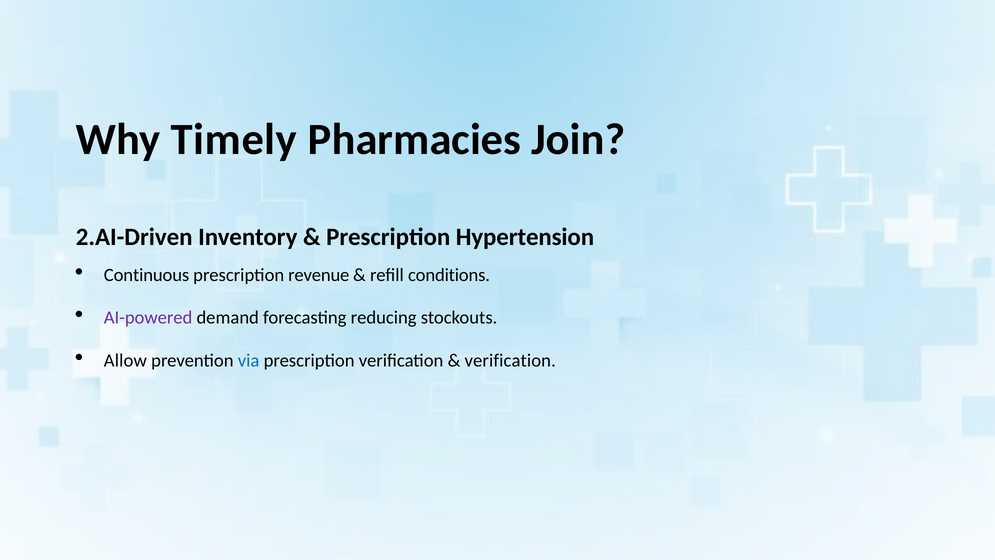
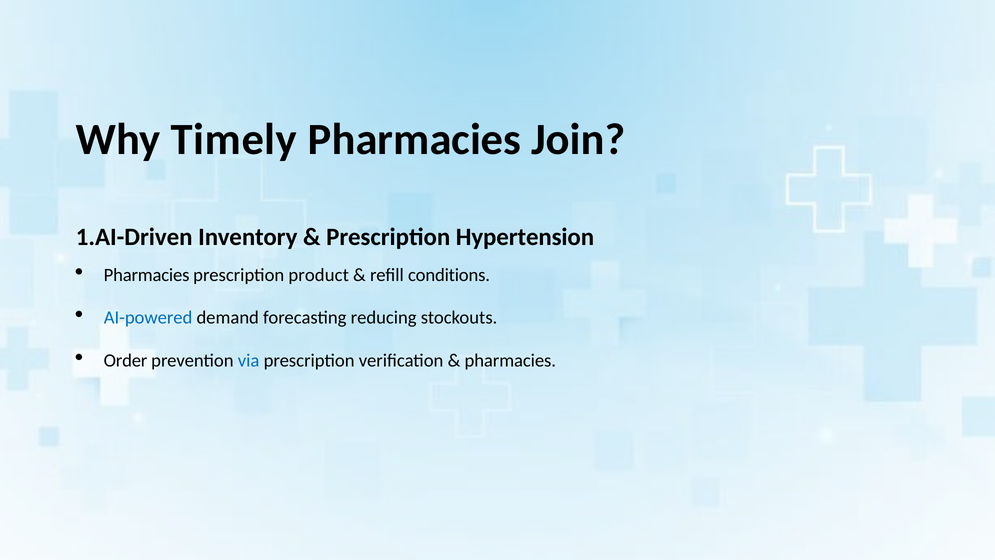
2.AI-Driven: 2.AI-Driven -> 1.AI-Driven (134, 237)
Continuous: Continuous -> Pharmacies (147, 275)
revenue: revenue -> product (319, 275)
AI-powered colour: purple -> blue (148, 318)
Allow: Allow -> Order (126, 360)
verification: verification -> pharmacies (510, 360)
